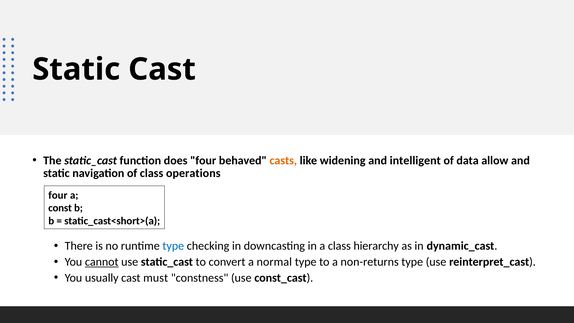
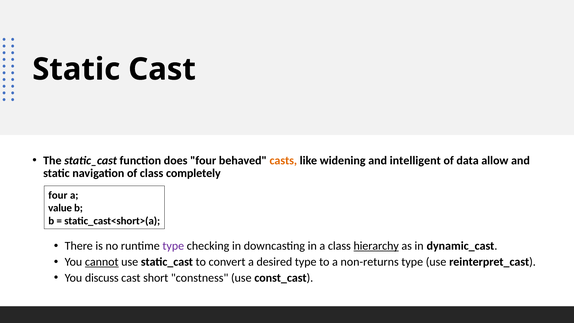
operations: operations -> completely (193, 173)
const: const -> value (60, 208)
type colour: blue -> purple (173, 246)
hierarchy underline: none -> present (376, 246)
normal: normal -> desired (274, 262)
usually: usually -> discuss (102, 278)
must: must -> short (156, 278)
